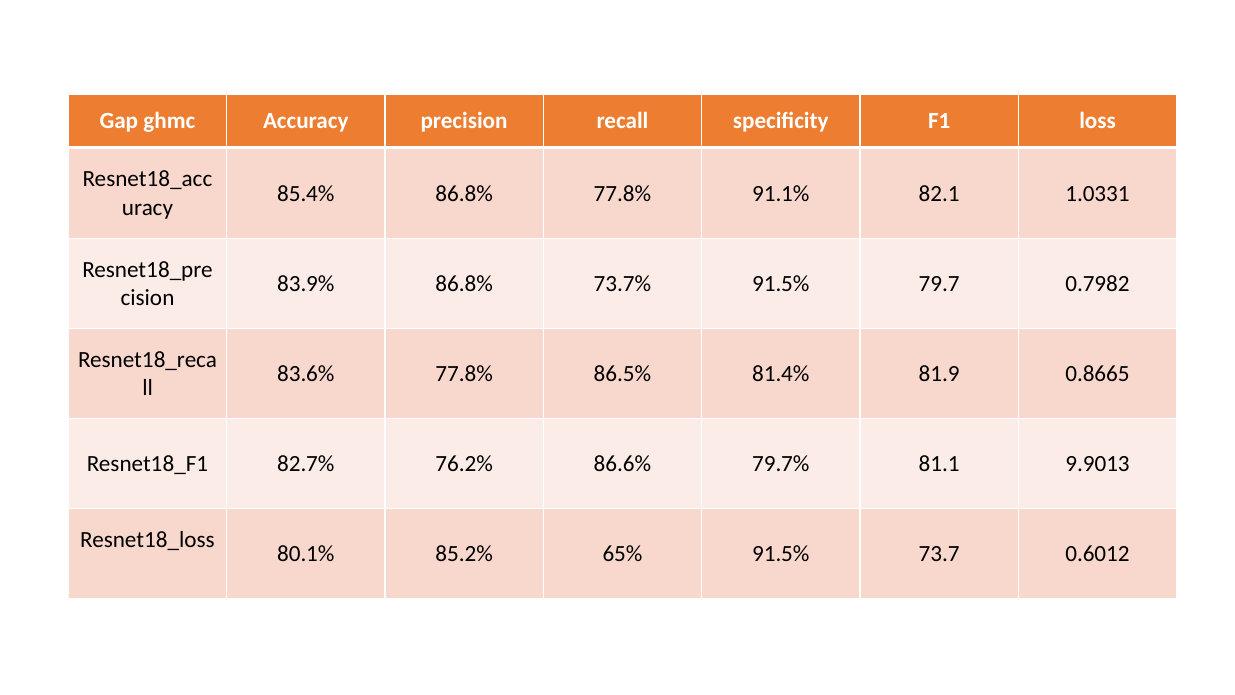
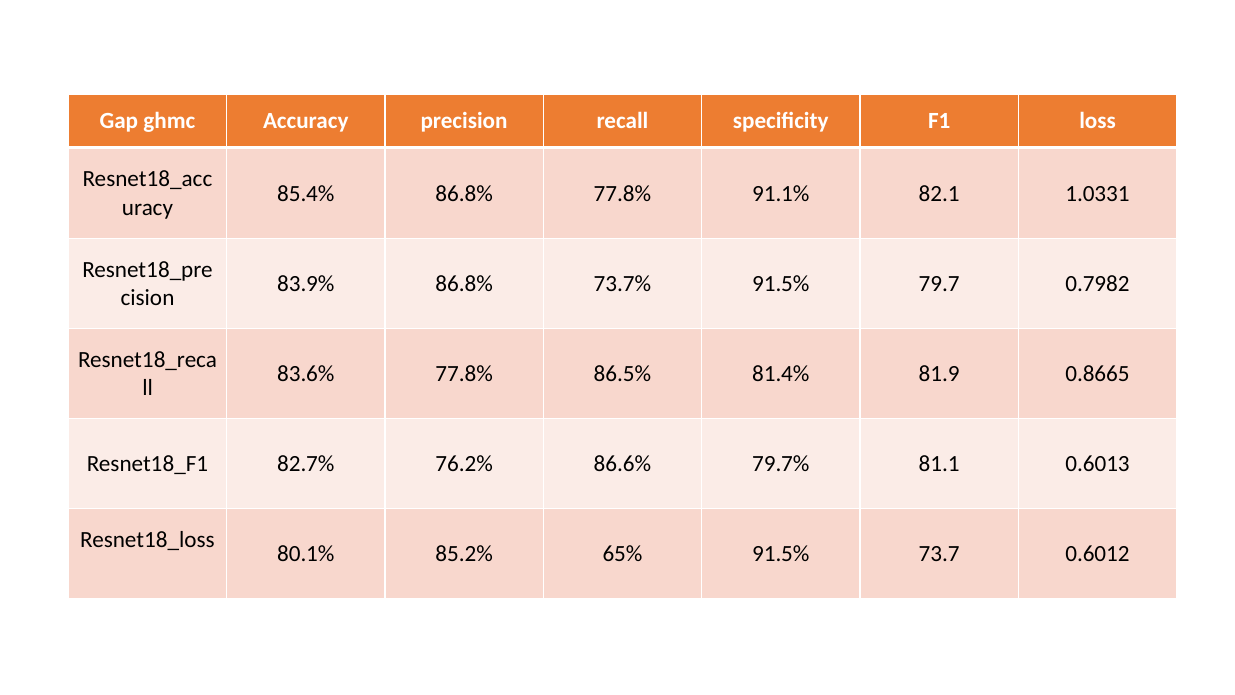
9.9013: 9.9013 -> 0.6013 (1098, 464)
